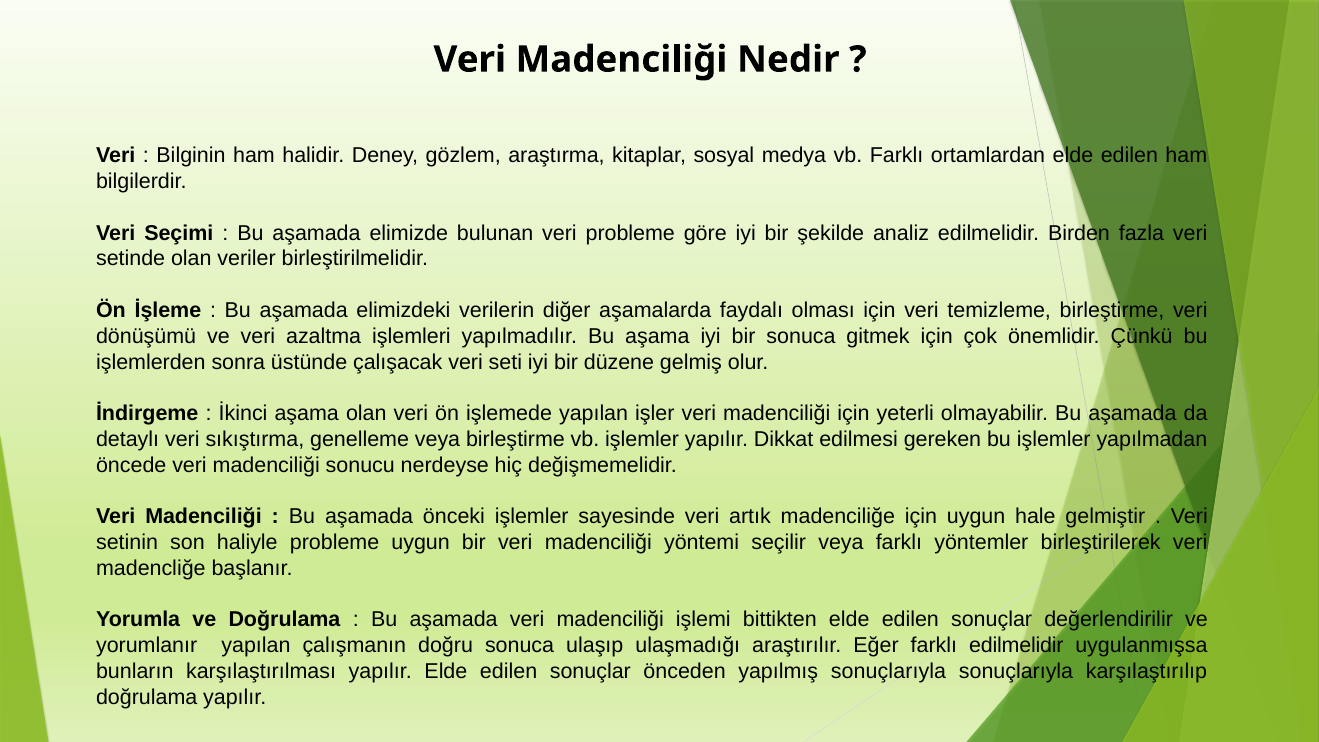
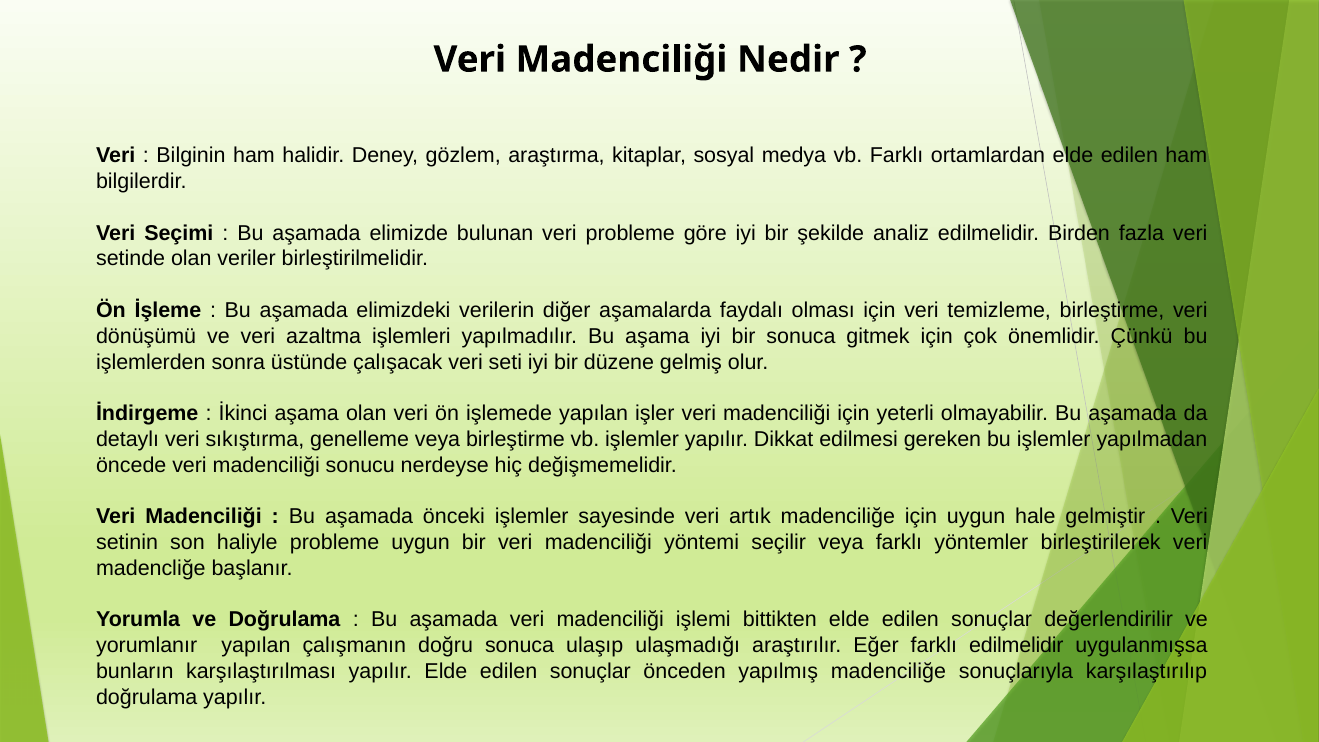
yapılmış sonuçlarıyla: sonuçlarıyla -> madenciliğe (888, 671)
